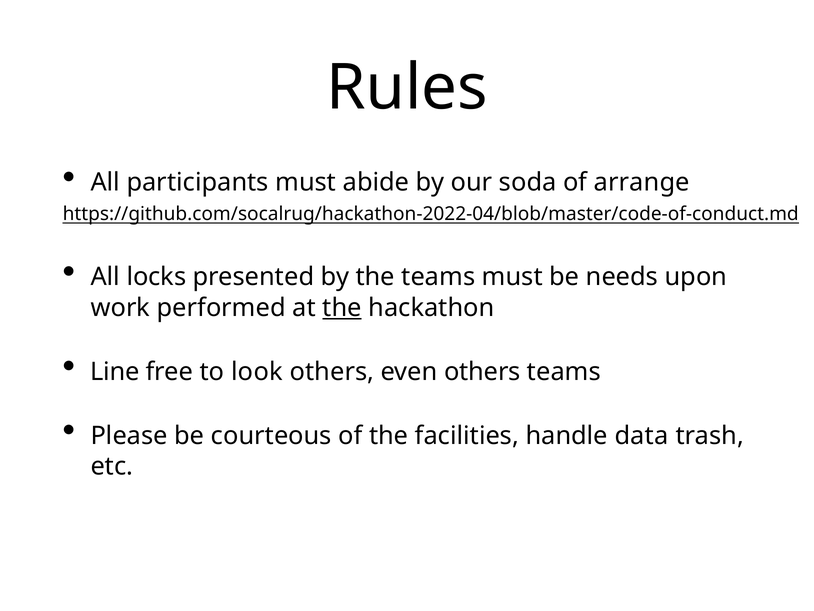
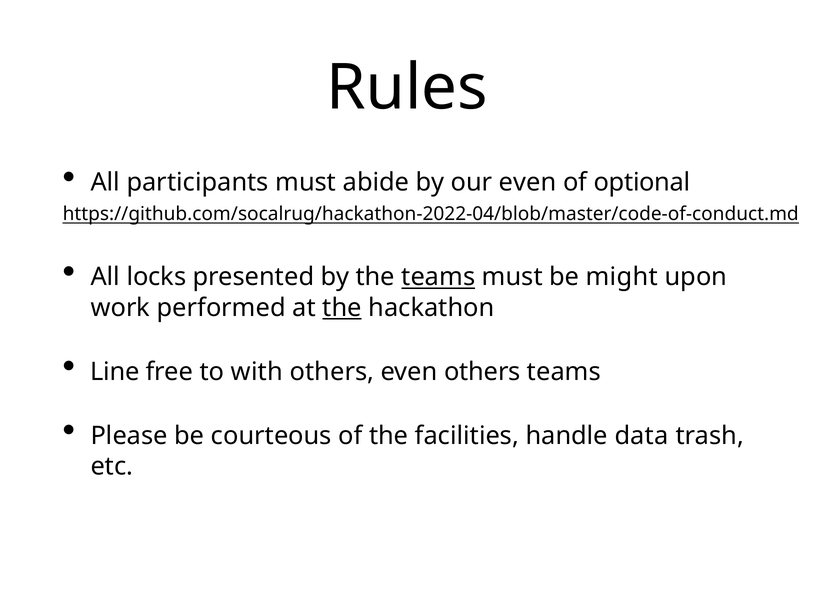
our soda: soda -> even (528, 182)
arrange: arrange -> optional (642, 182)
teams underline: none -> present (438, 277)
needs: needs -> might (622, 277)
look: look -> with (257, 371)
